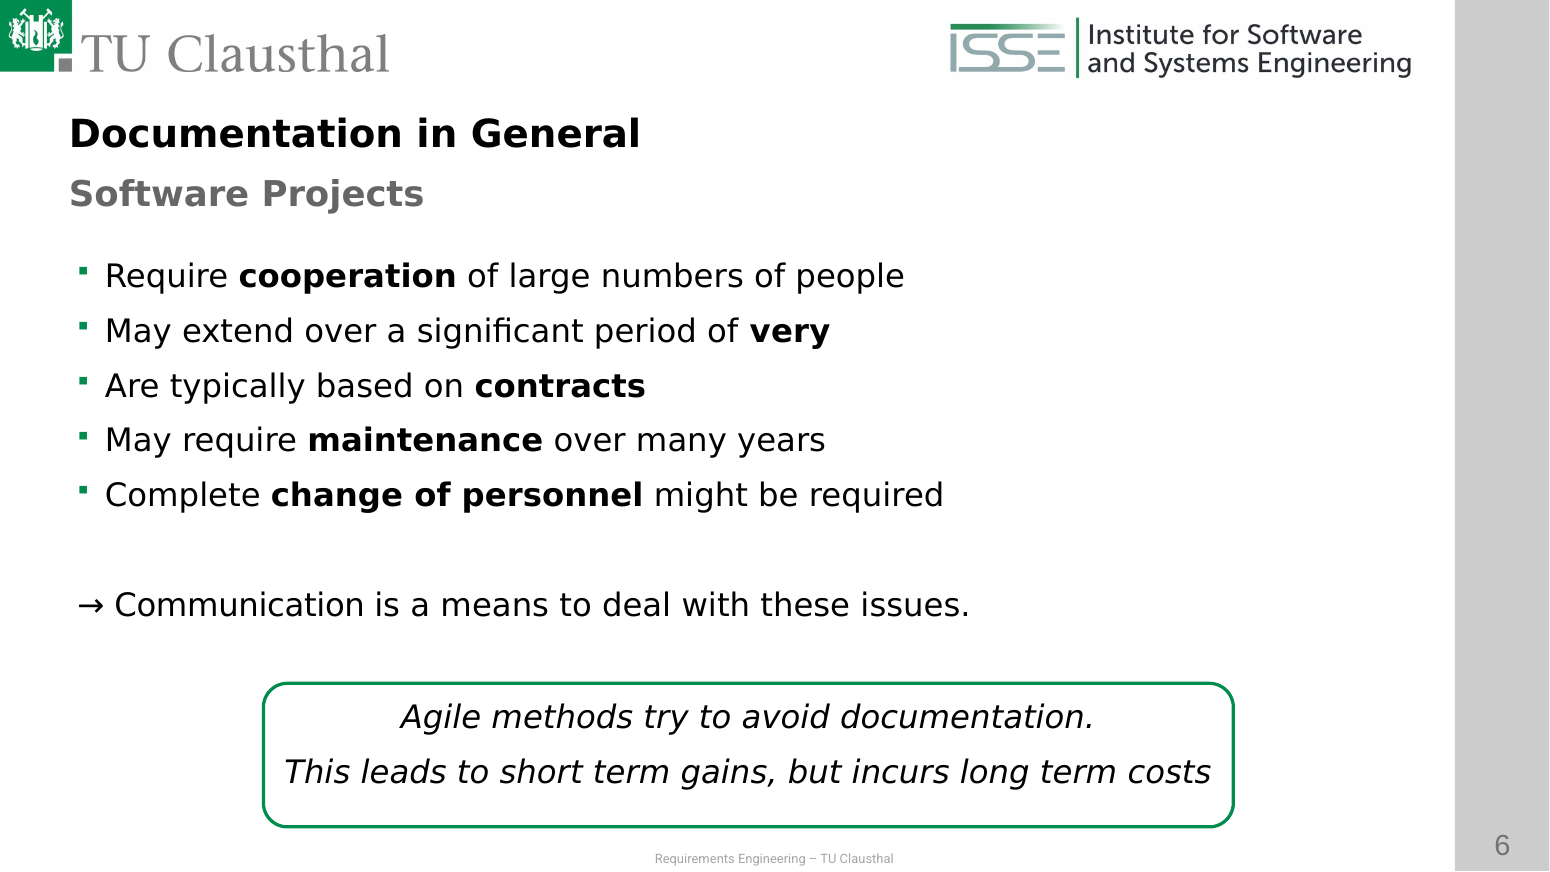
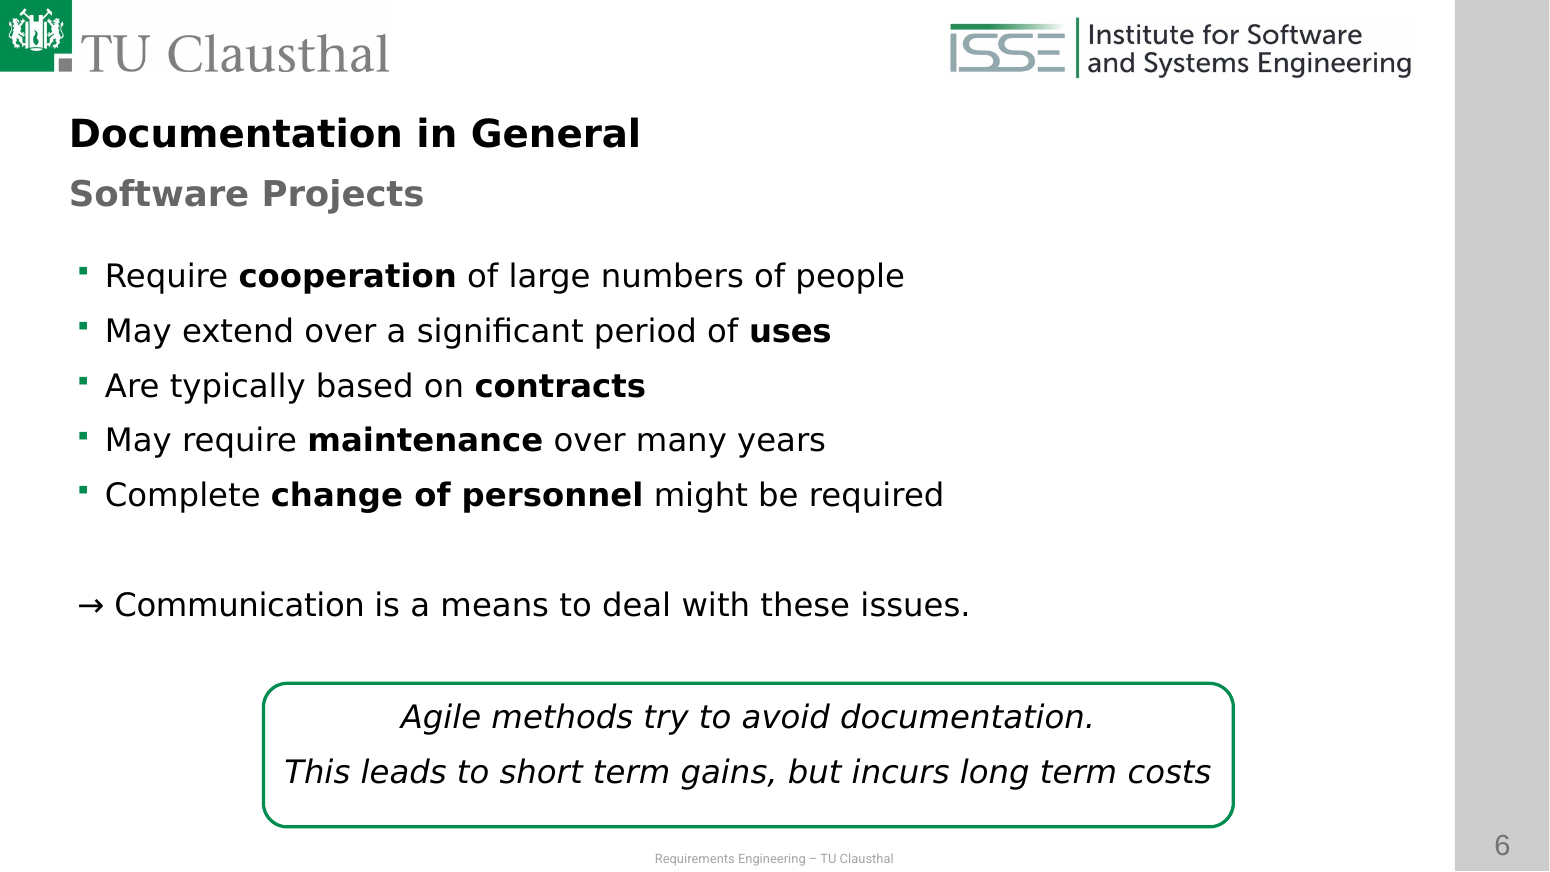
very: very -> uses (790, 331)
